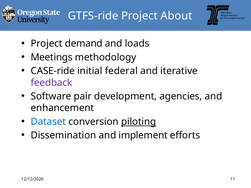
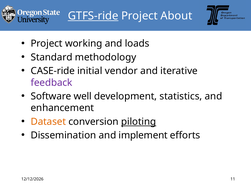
GTFS-ride underline: none -> present (93, 16)
demand: demand -> working (84, 44)
Meetings: Meetings -> Standard (52, 57)
federal: federal -> vendor (121, 71)
pair: pair -> well (83, 96)
agencies: agencies -> statistics (181, 96)
Dataset colour: blue -> orange (48, 122)
